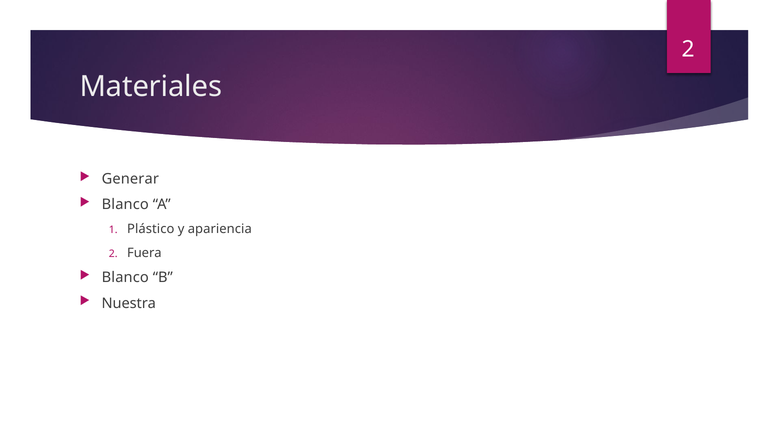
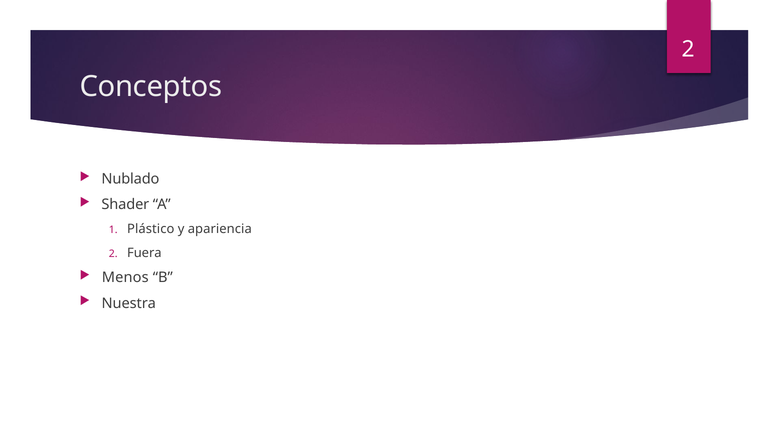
Materiales: Materiales -> Conceptos (151, 87)
Generar: Generar -> Nublado (130, 179)
Blanco: Blanco -> Shader (125, 205)
Blanco: Blanco -> Menos (125, 278)
